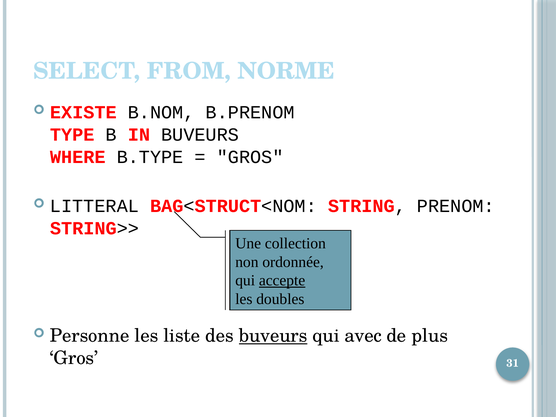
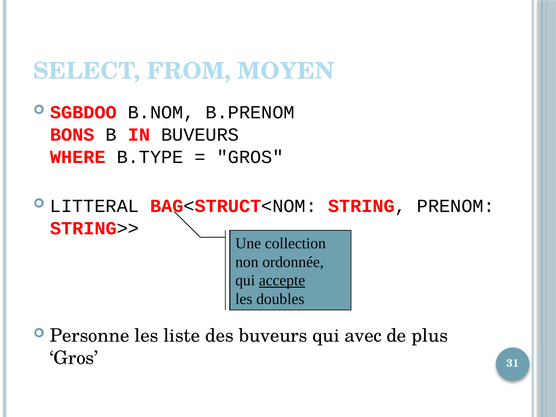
NORME: NORME -> MOYEN (286, 71)
EXISTE: EXISTE -> SGBDOO (83, 112)
TYPE: TYPE -> BONS (72, 135)
buveurs underline: present -> none (273, 336)
